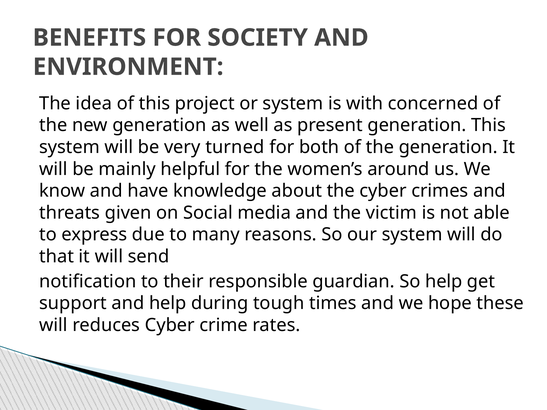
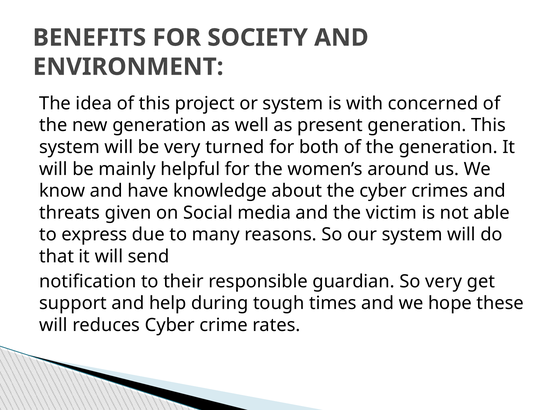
So help: help -> very (444, 282)
